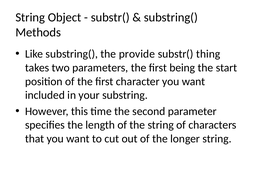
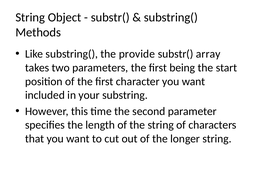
thing: thing -> array (208, 54)
